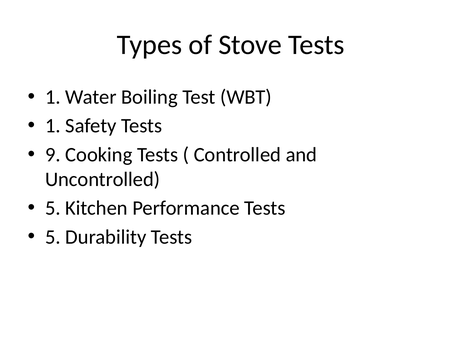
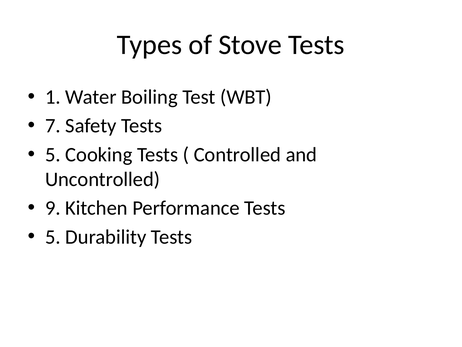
1: 1 -> 7 (53, 126)
9: 9 -> 5 (53, 154)
5: 5 -> 9 (53, 208)
